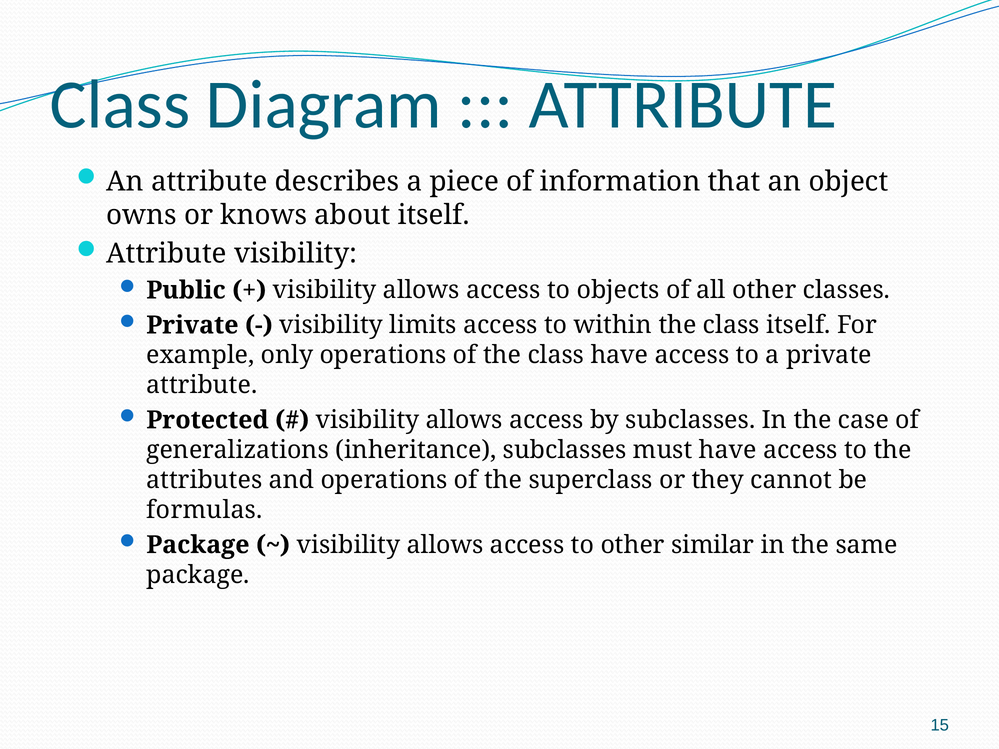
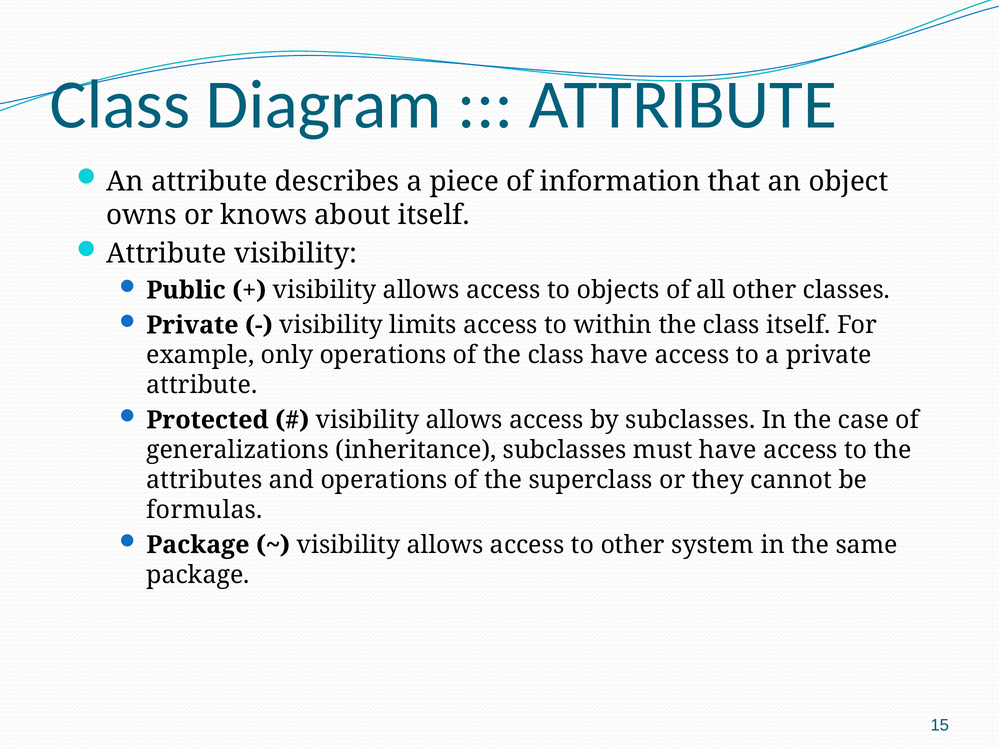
similar: similar -> system (713, 545)
